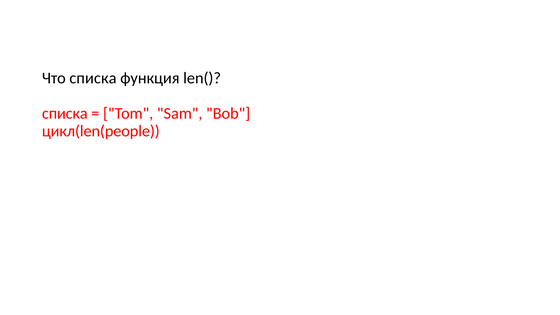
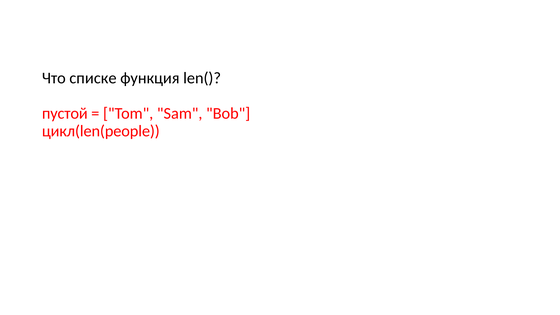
Что списка: списка -> списке (93, 78)
списка: списка -> пустой (65, 113)
